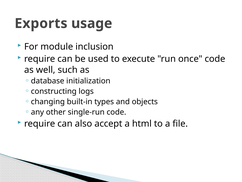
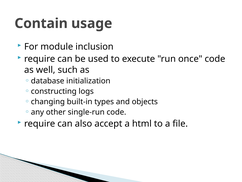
Exports: Exports -> Contain (41, 23)
